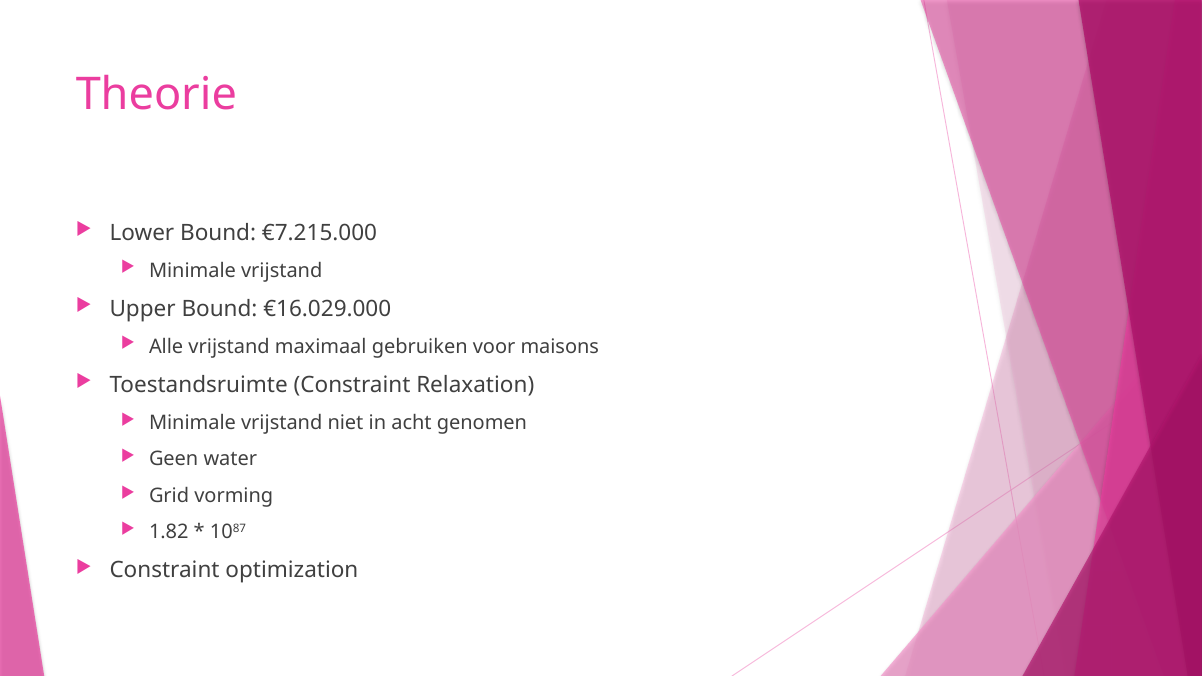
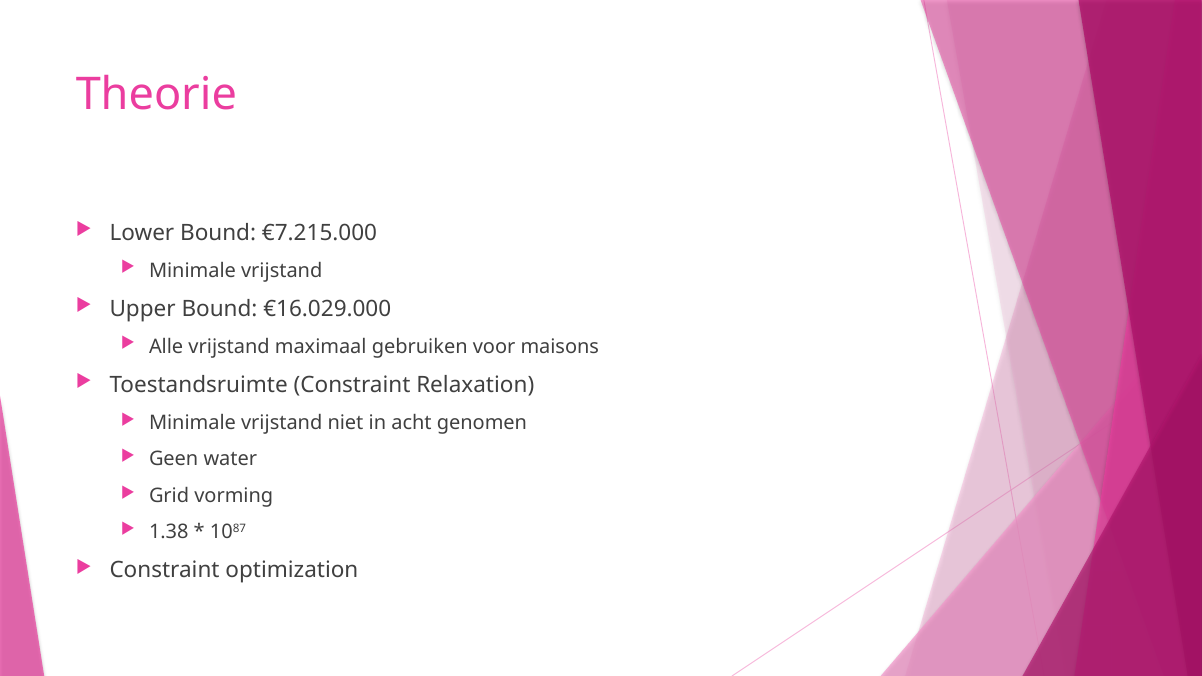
1.82: 1.82 -> 1.38 (169, 532)
